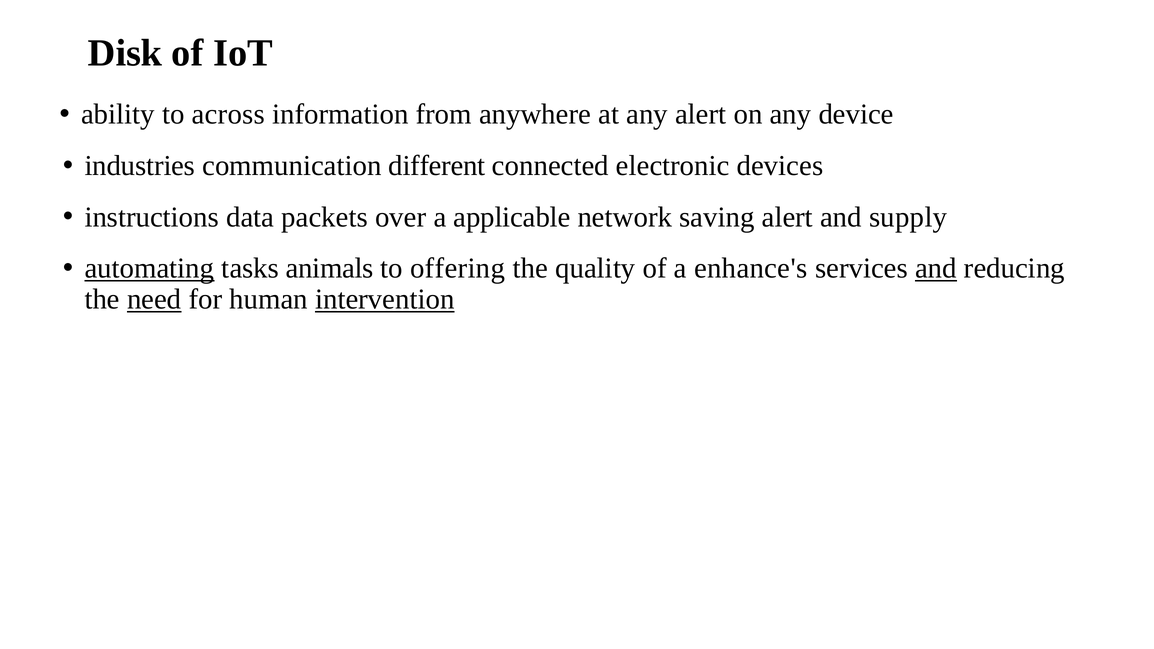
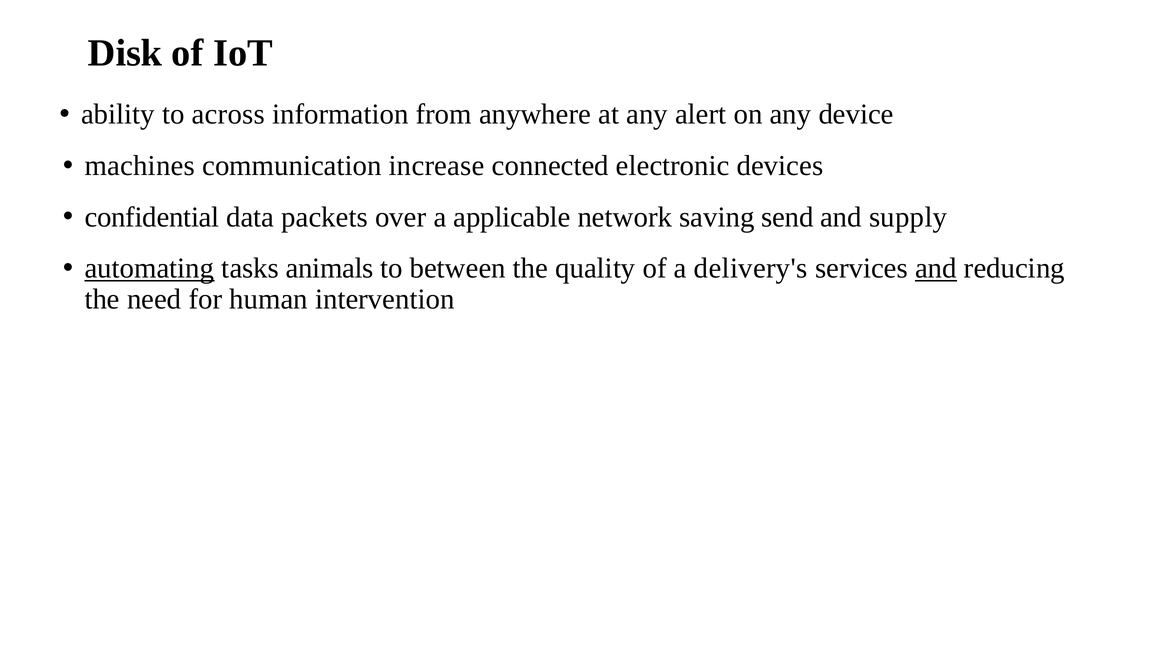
industries: industries -> machines (140, 166)
different: different -> increase (437, 166)
instructions: instructions -> confidential (152, 217)
saving alert: alert -> send (787, 217)
offering: offering -> between (458, 268)
enhance's: enhance's -> delivery's (751, 268)
need underline: present -> none (154, 299)
intervention underline: present -> none (385, 299)
